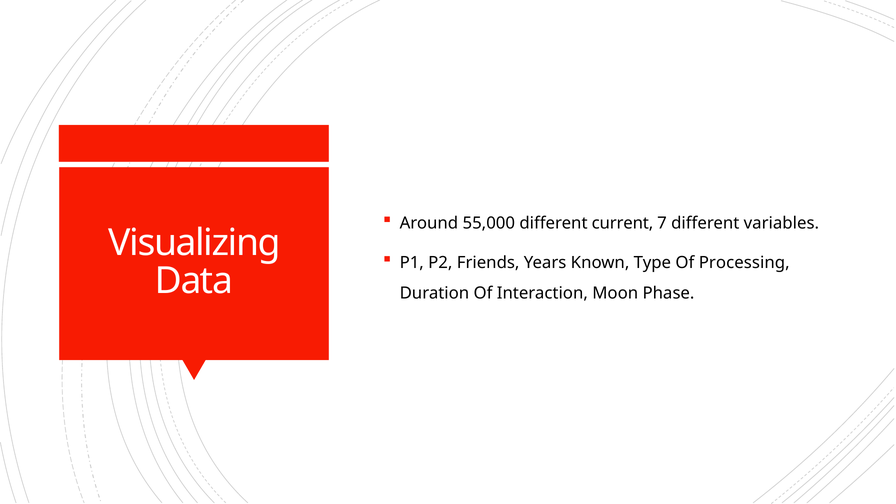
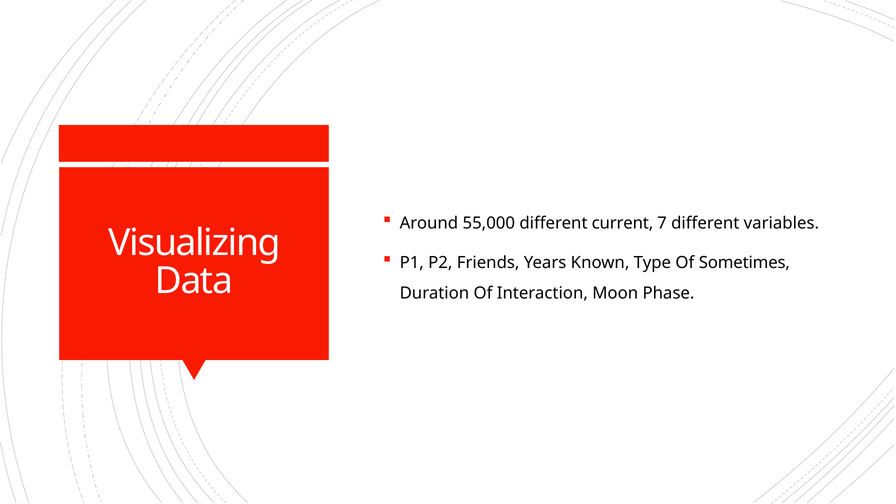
Processing: Processing -> Sometimes (744, 263)
